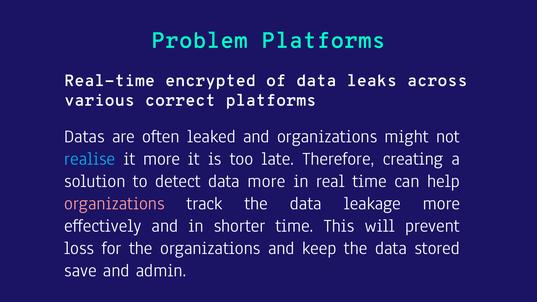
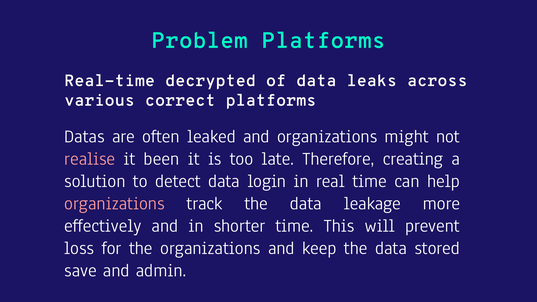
encrypted: encrypted -> decrypted (211, 81)
realise colour: light blue -> pink (90, 159)
it more: more -> been (161, 159)
data more: more -> login (267, 181)
